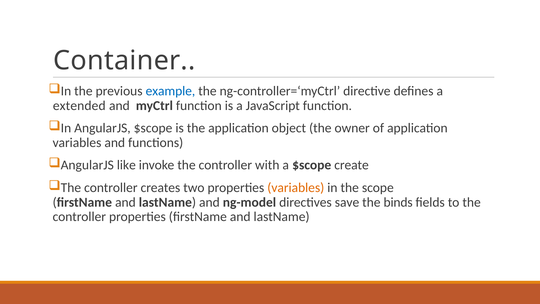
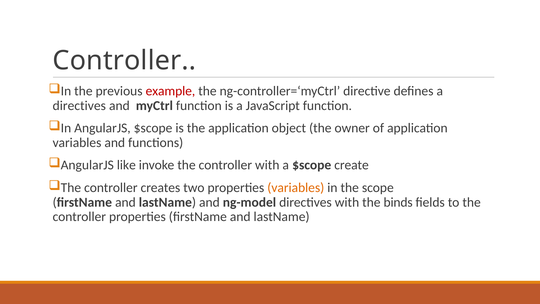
Container: Container -> Controller (124, 60)
example colour: blue -> red (170, 91)
extended: extended -> directives (79, 106)
directives save: save -> with (347, 202)
